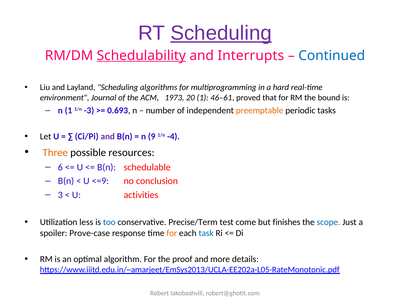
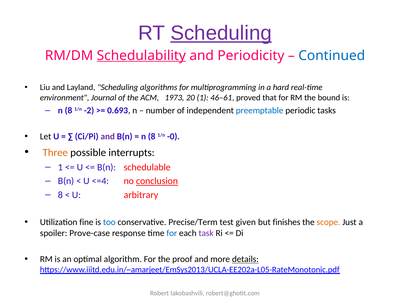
Interrupts: Interrupts -> Periodicity (251, 56)
1: 1 -> 8 (69, 111)
-3: -3 -> -2 (89, 111)
preemptable colour: orange -> blue (260, 111)
9: 9 -> 8 (152, 137)
-4: -4 -> -0 (173, 137)
resources: resources -> interrupts (132, 153)
6: 6 -> 1 (60, 168)
<=9: <=9 -> <=4 (100, 181)
conclusion underline: none -> present (157, 181)
3: 3 -> 8 (60, 195)
activities: activities -> arbitrary (141, 195)
less: less -> fine (86, 223)
come: come -> given (246, 223)
scope colour: blue -> orange (328, 223)
for colour: orange -> blue (172, 234)
task colour: blue -> purple (206, 234)
details underline: none -> present (245, 260)
